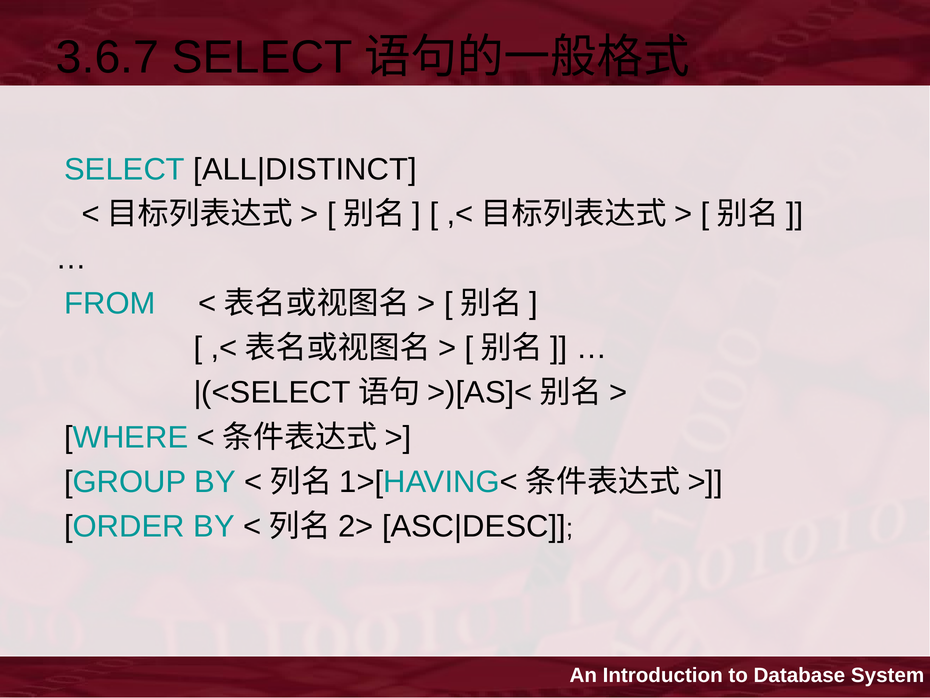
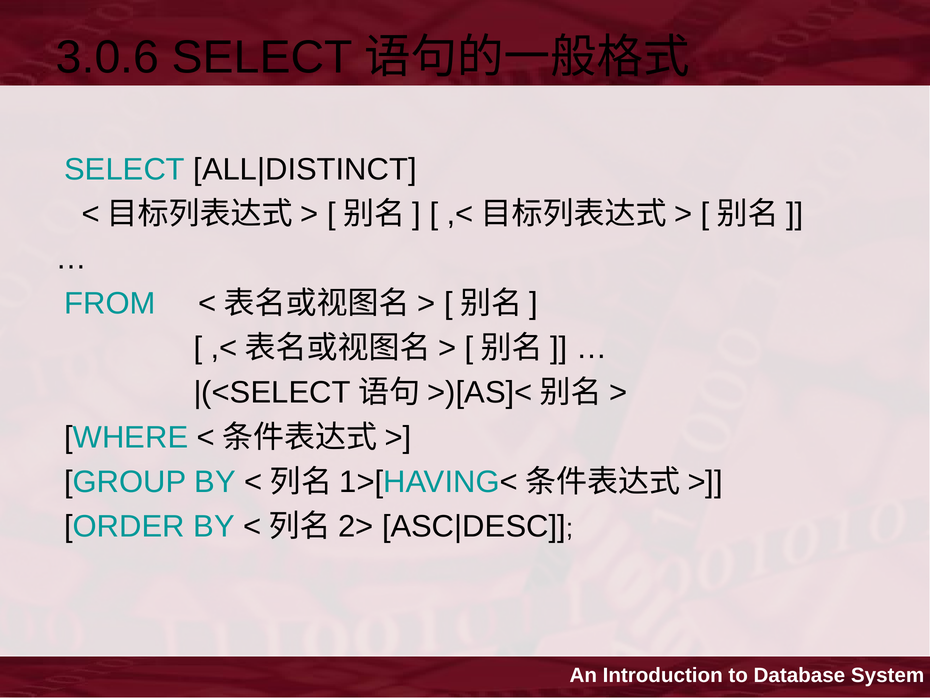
3.6.7: 3.6.7 -> 3.0.6 (107, 57)
